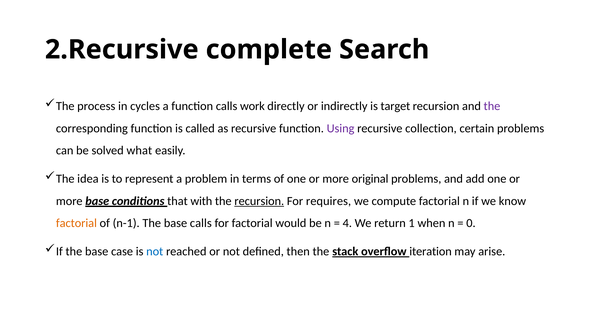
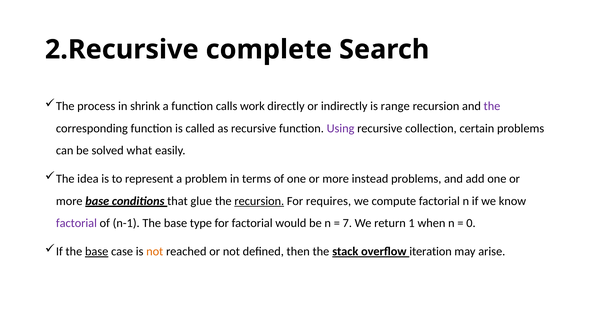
cycles: cycles -> shrink (145, 106)
target: target -> range (395, 106)
original: original -> instead (370, 179)
with: with -> glue (201, 201)
factorial colour: orange -> purple (76, 223)
base calls: calls -> type (201, 223)
4: 4 -> 7 (347, 223)
base underline: none -> present (97, 251)
not colour: blue -> orange (155, 251)
